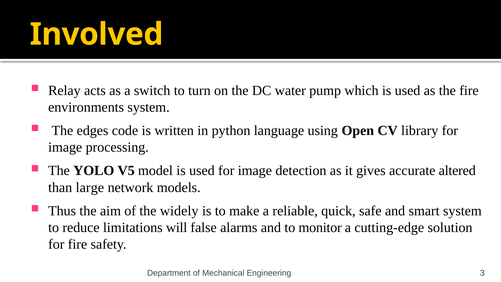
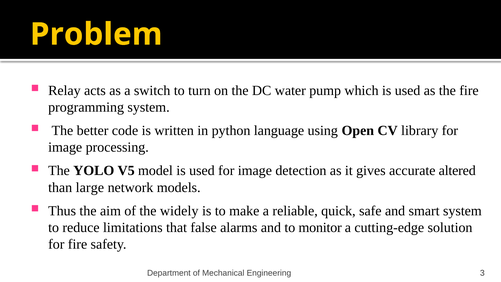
Involved: Involved -> Problem (96, 34)
environments: environments -> programming (86, 107)
edges: edges -> better (93, 131)
will: will -> that (177, 227)
